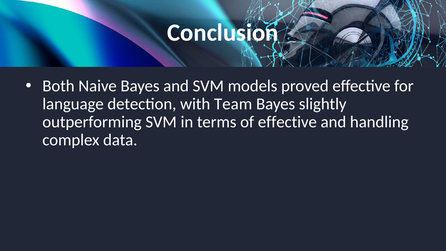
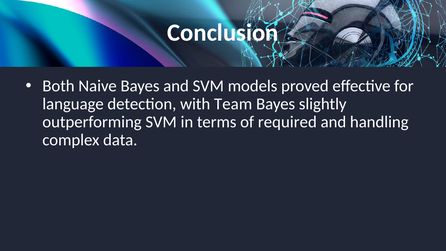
of effective: effective -> required (287, 122)
